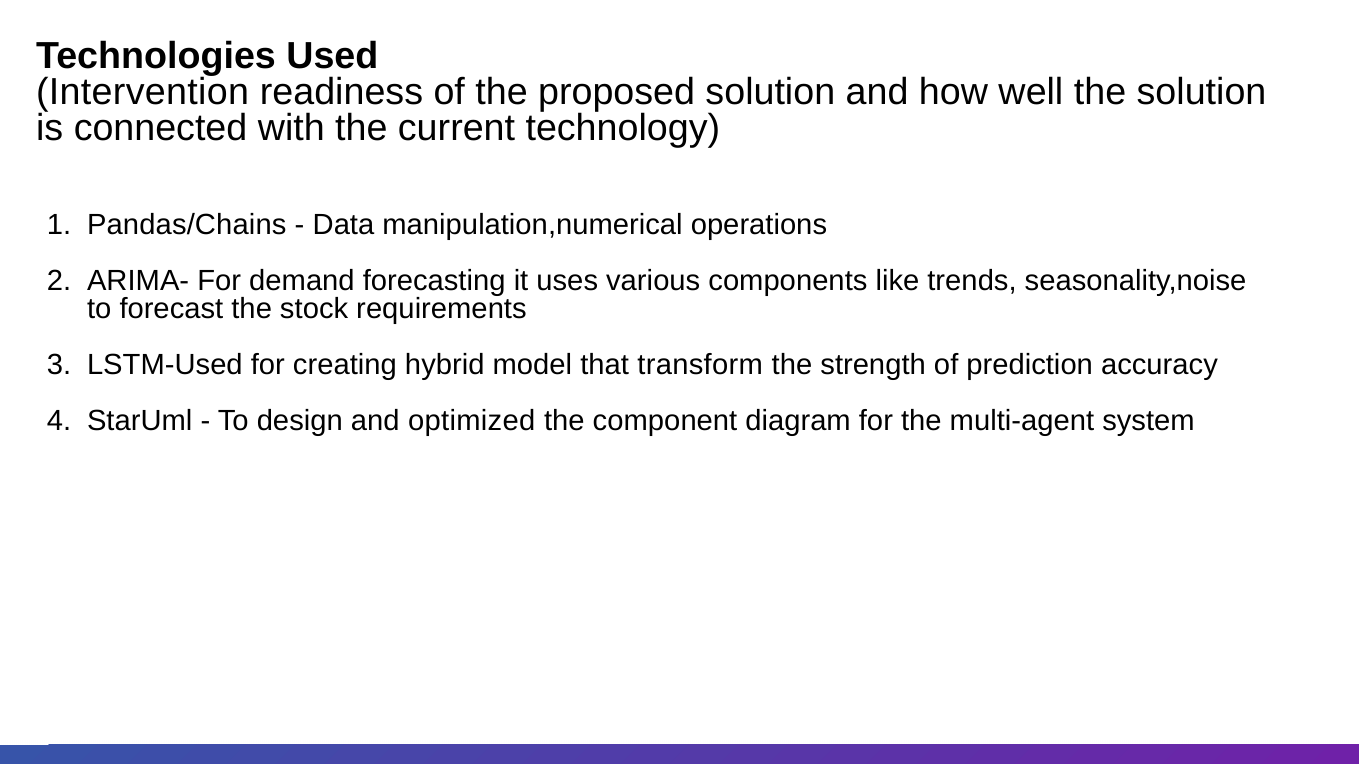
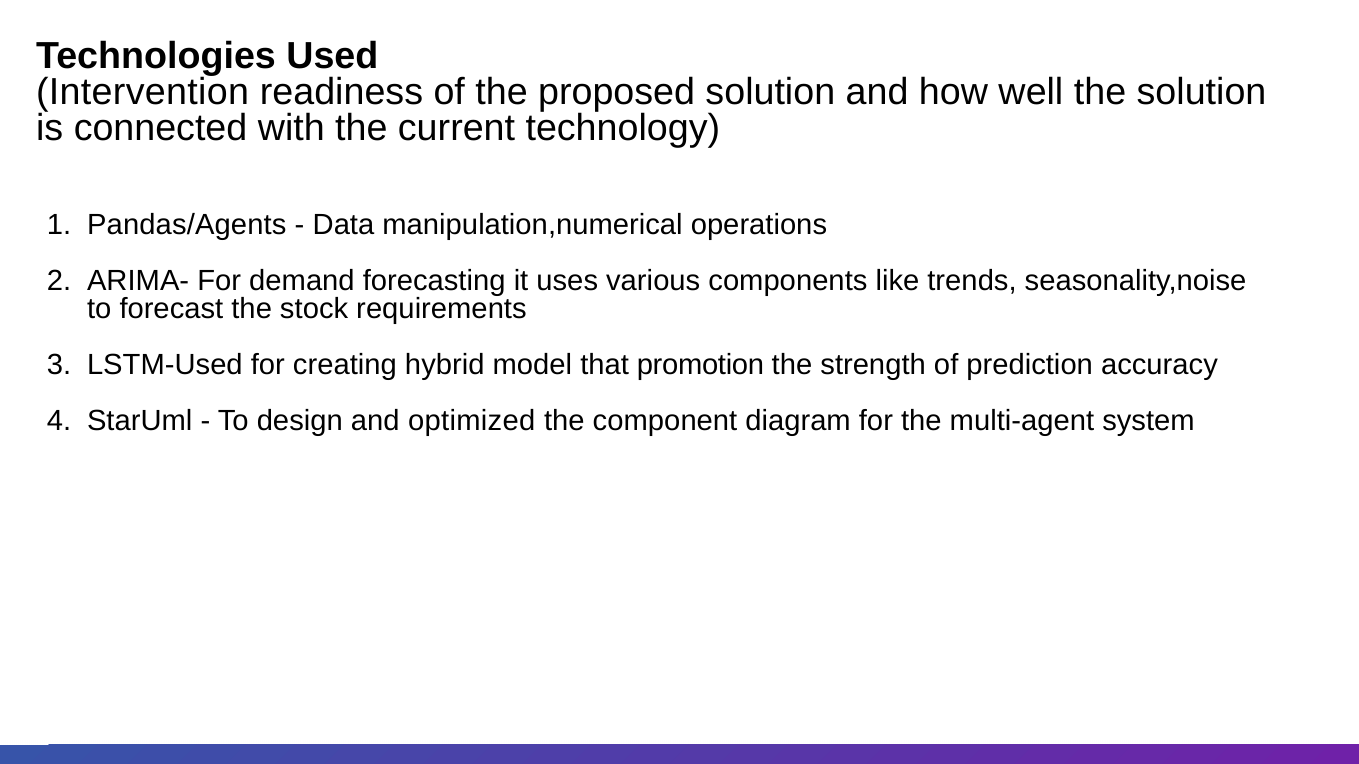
Pandas/Chains: Pandas/Chains -> Pandas/Agents (187, 225)
transform: transform -> promotion (700, 365)
